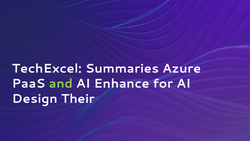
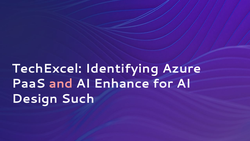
Summaries: Summaries -> Identifying (122, 68)
and colour: light green -> pink (61, 83)
Their: Their -> Such (78, 98)
